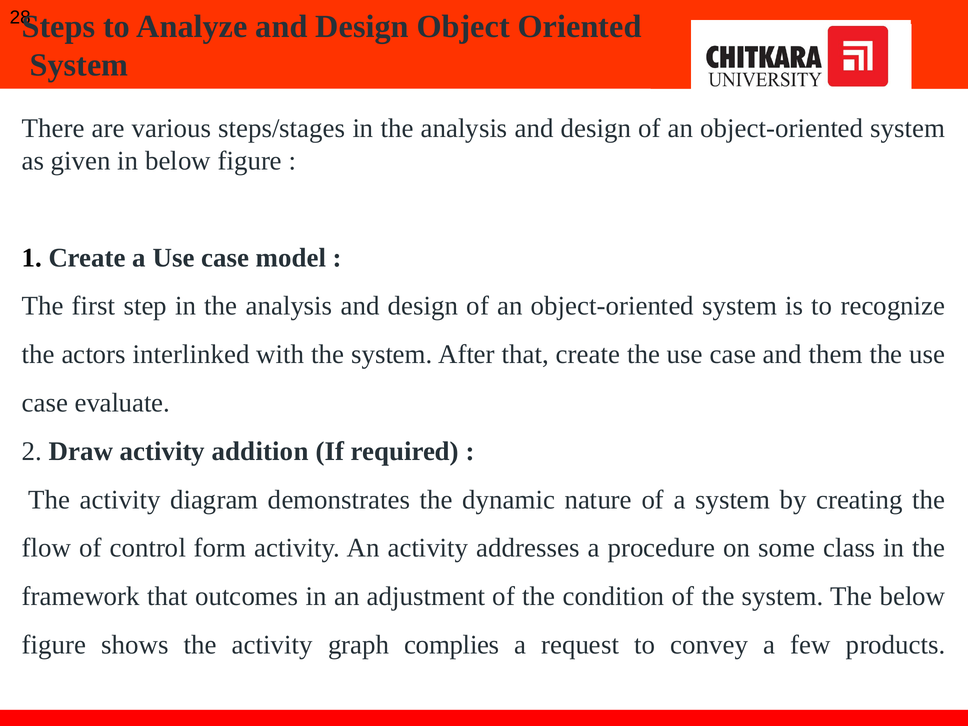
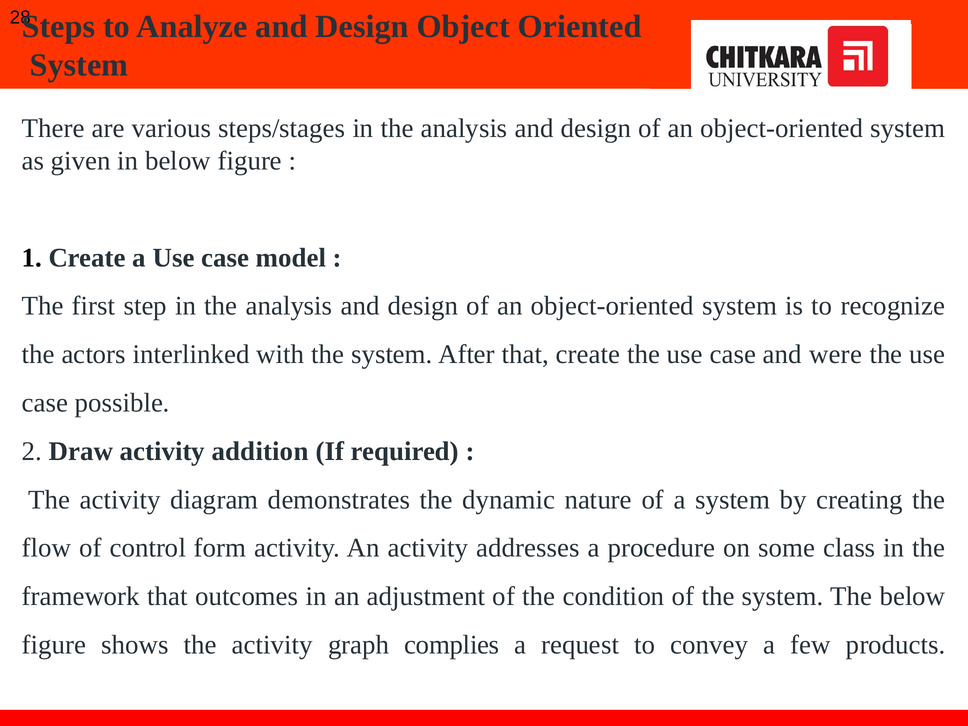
them: them -> were (836, 354)
evaluate: evaluate -> possible (122, 403)
